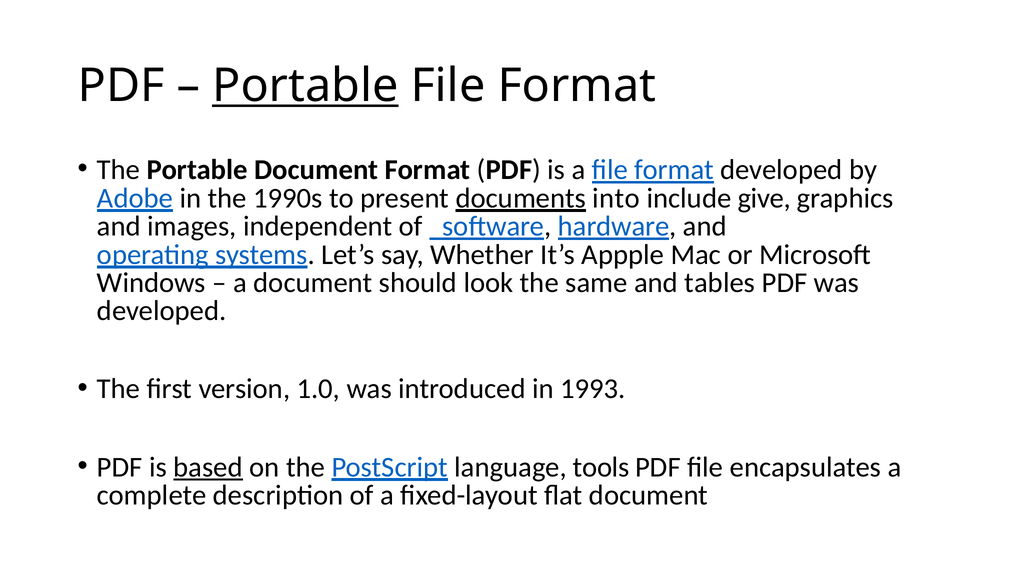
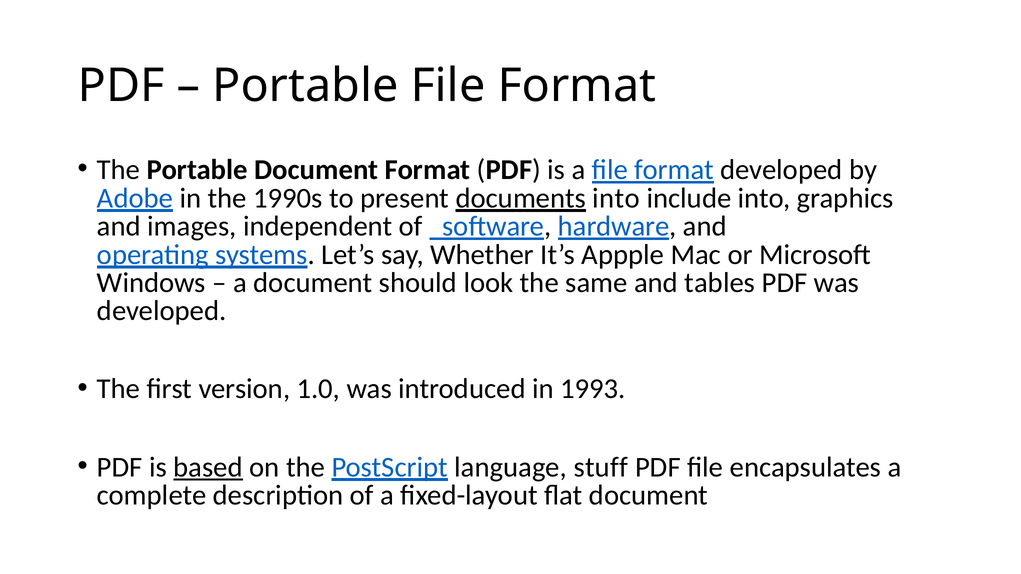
Portable underline: present -> none (305, 86)
include give: give -> into (764, 198)
tools: tools -> stuff (601, 467)
